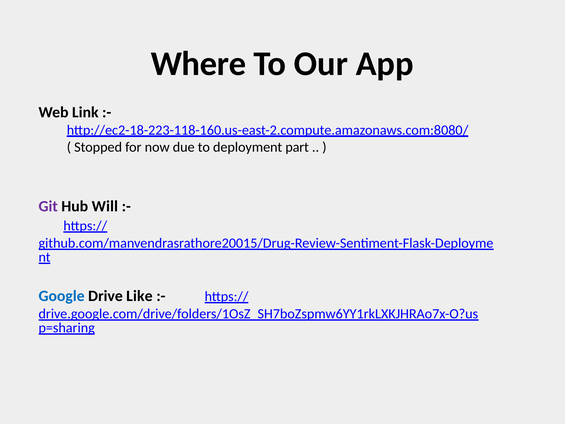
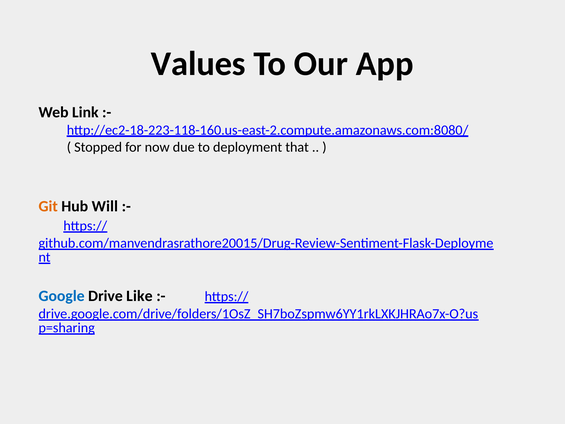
Where: Where -> Values (198, 64)
part: part -> that (297, 147)
Git colour: purple -> orange (48, 206)
